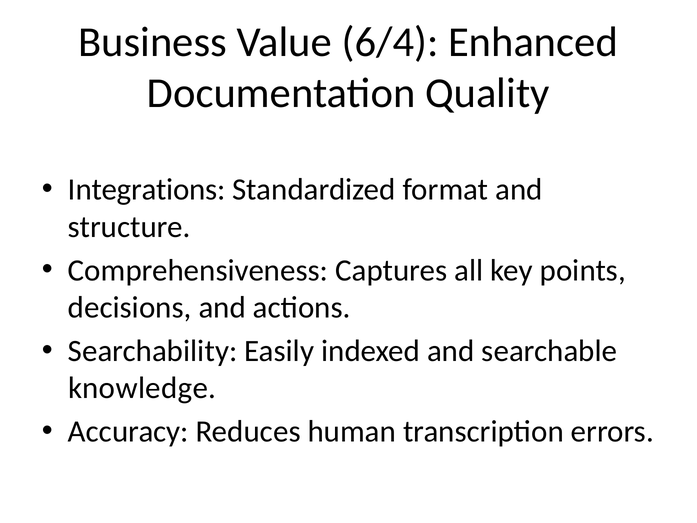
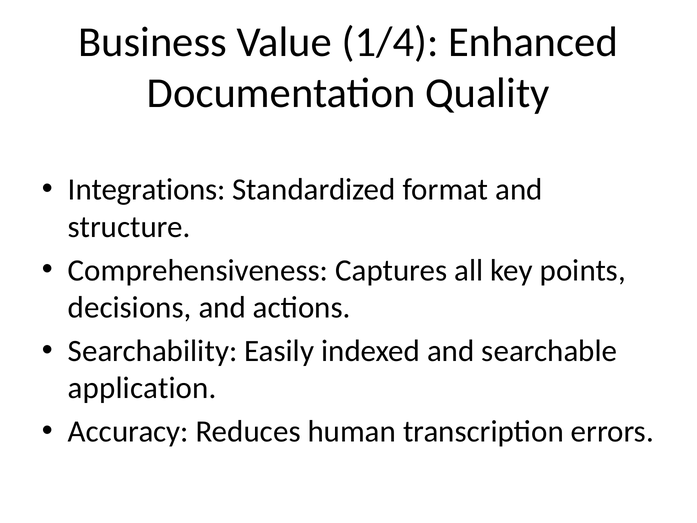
6/4: 6/4 -> 1/4 (390, 42)
knowledge: knowledge -> application (142, 388)
